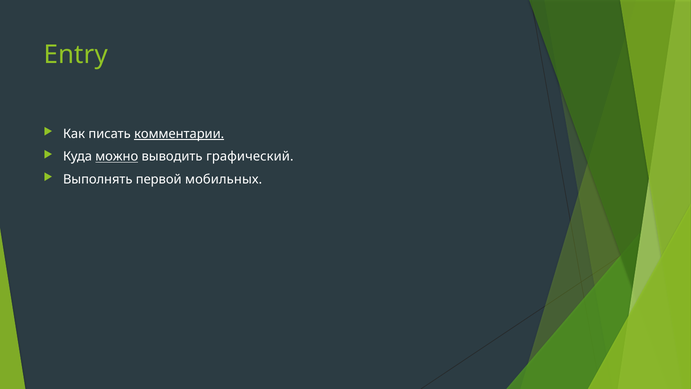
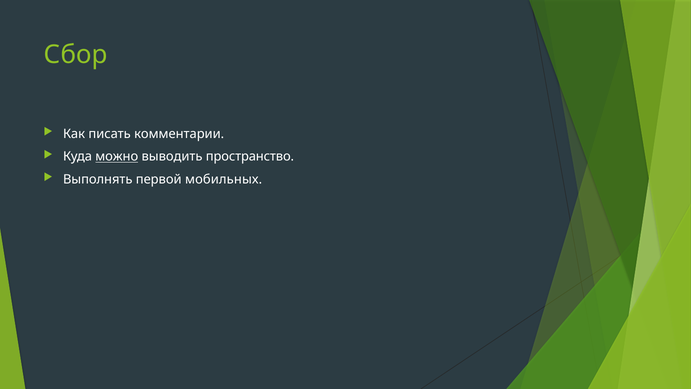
Entry: Entry -> Сбор (76, 54)
комментарии underline: present -> none (179, 134)
графический: графический -> пространство (250, 156)
